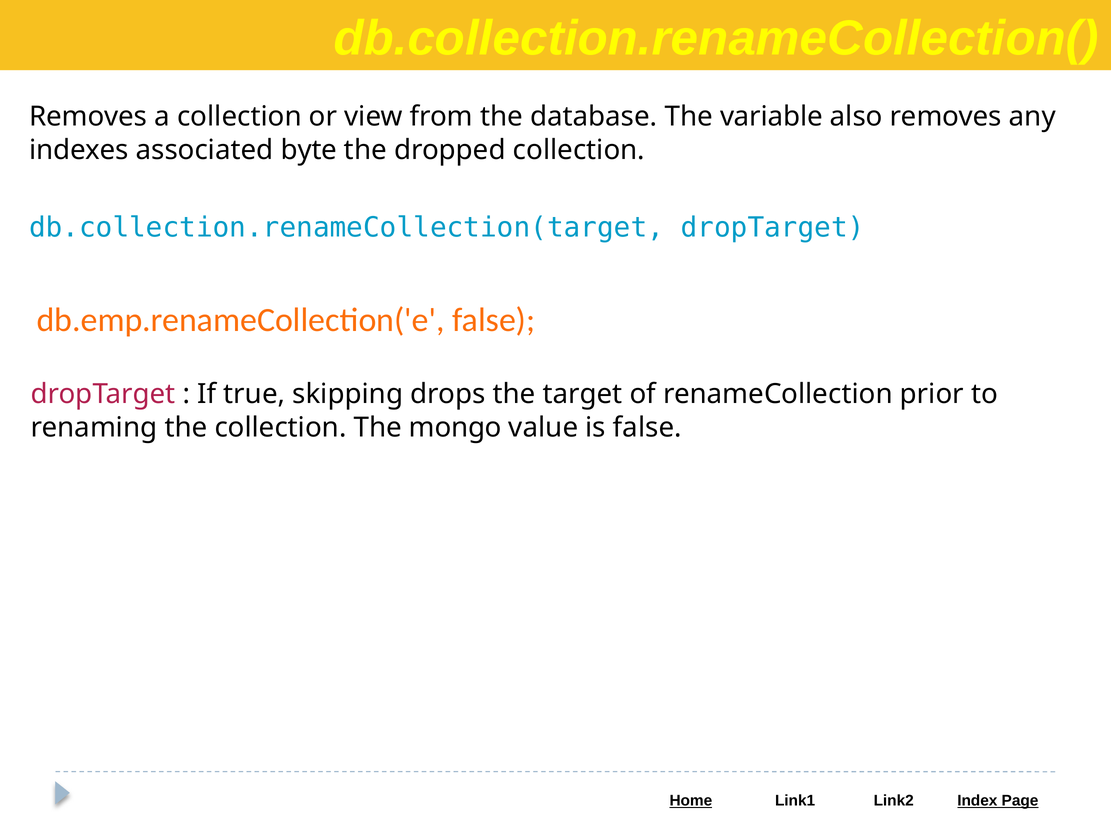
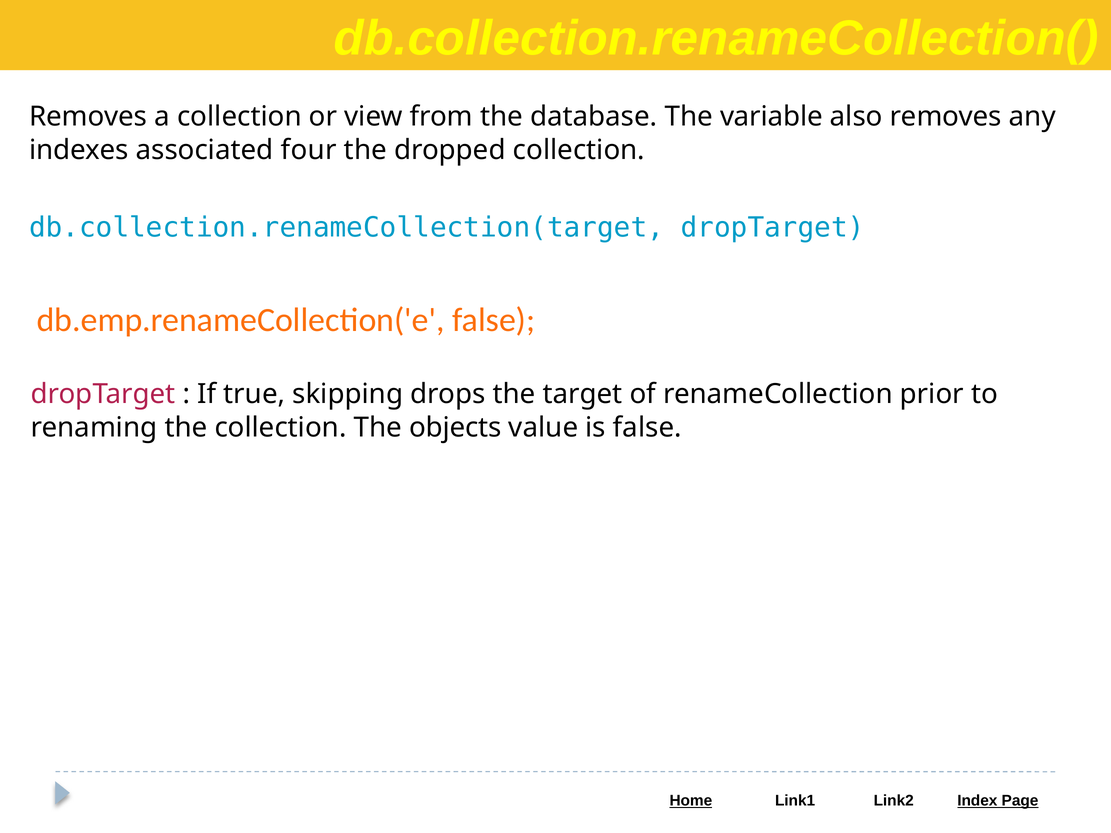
byte: byte -> four (309, 150)
mongo: mongo -> objects (455, 428)
